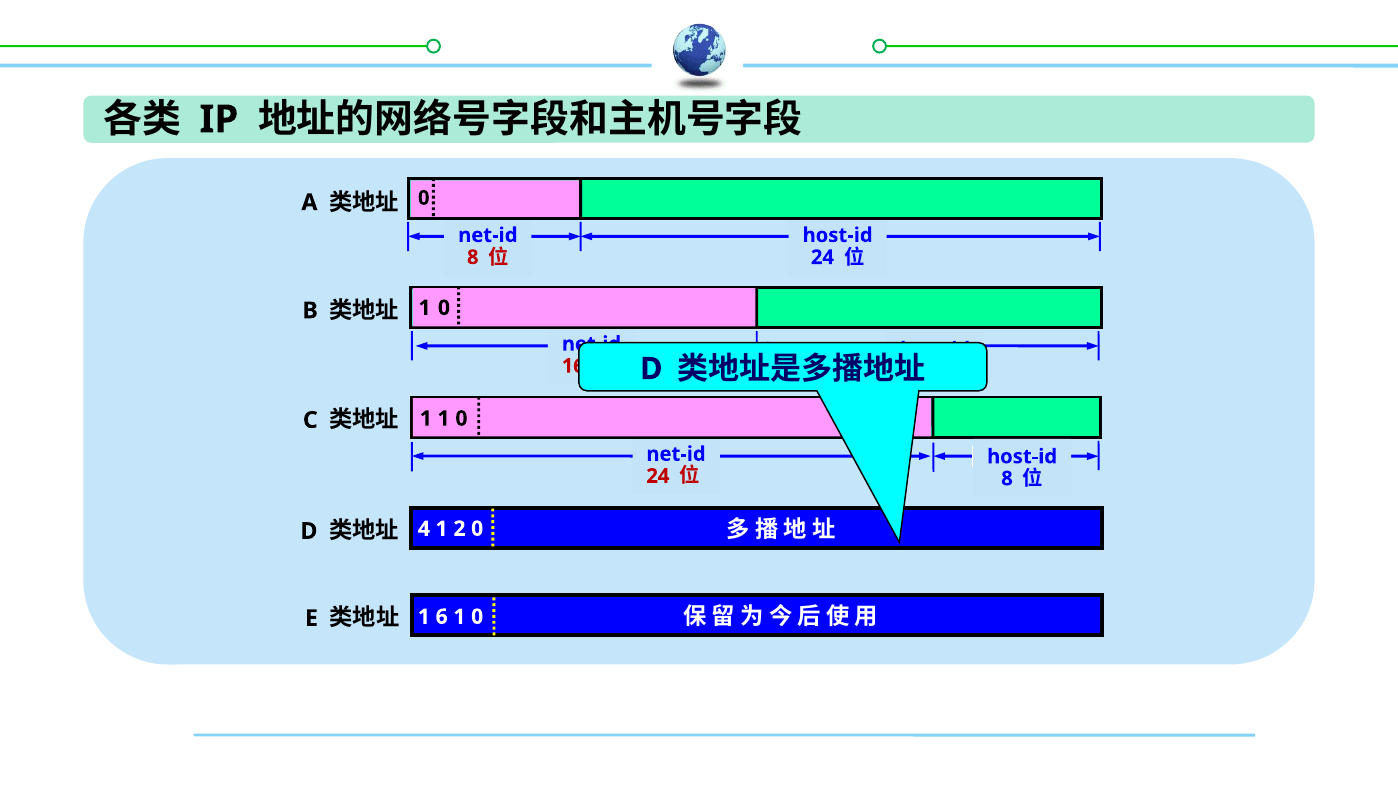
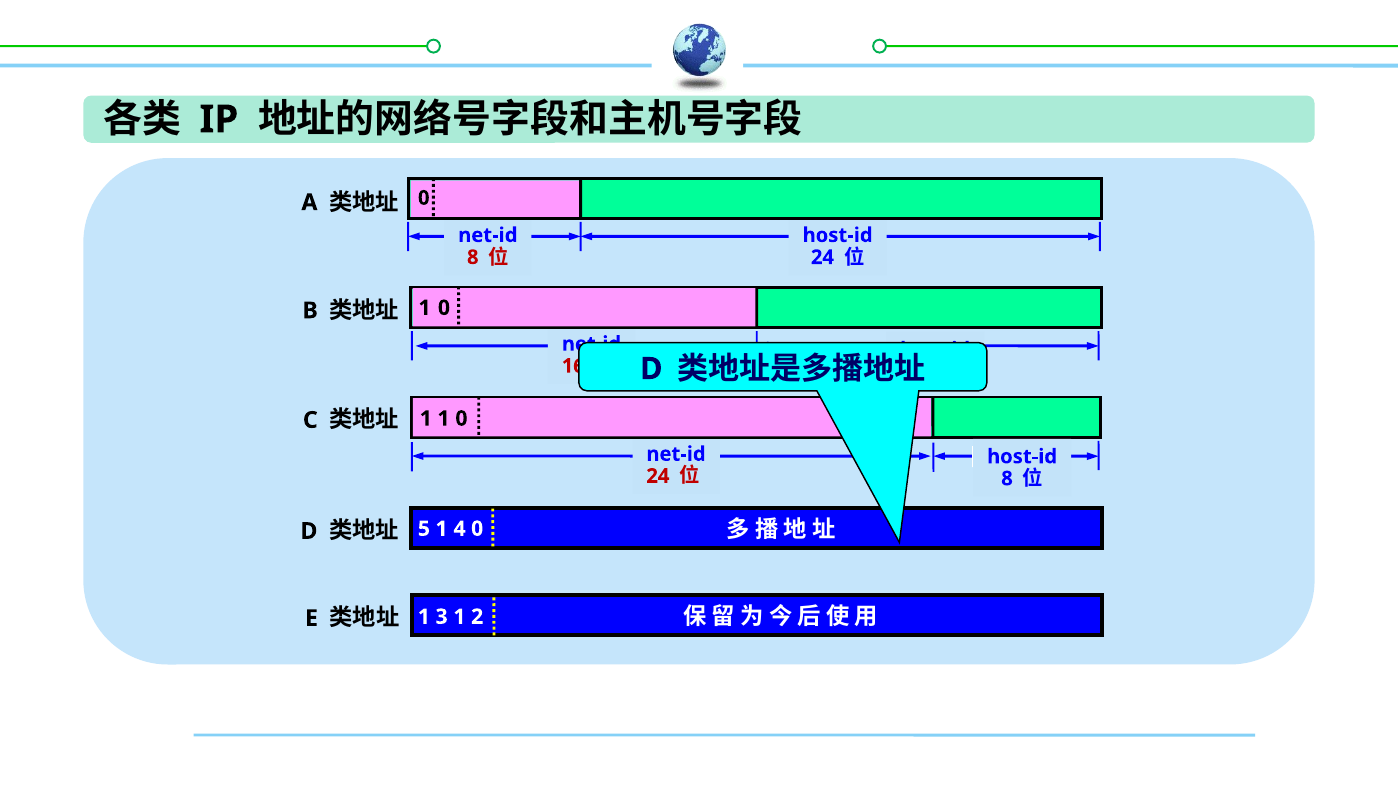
4: 4 -> 5 (424, 528)
2: 2 -> 4 (460, 528)
6: 6 -> 3 (442, 616)
0: 0 -> 2 (477, 616)
